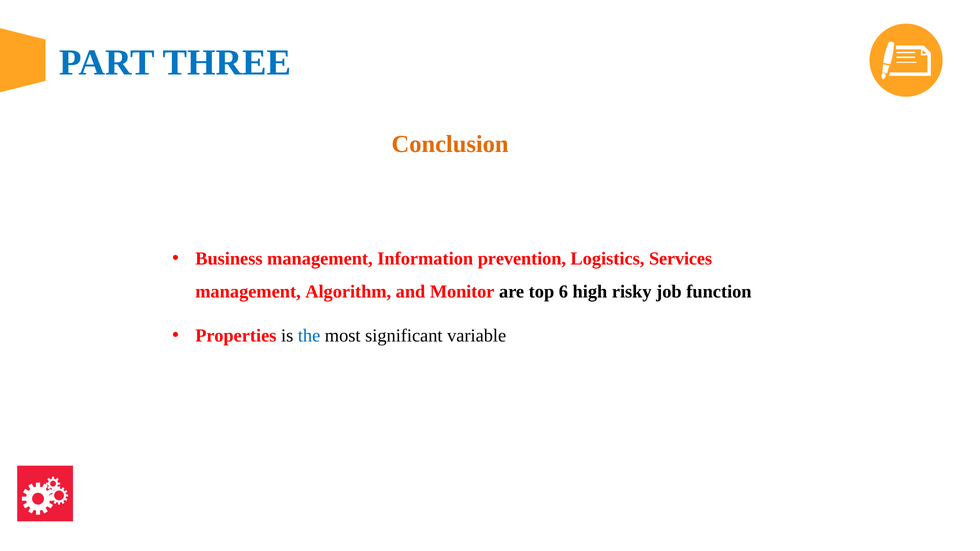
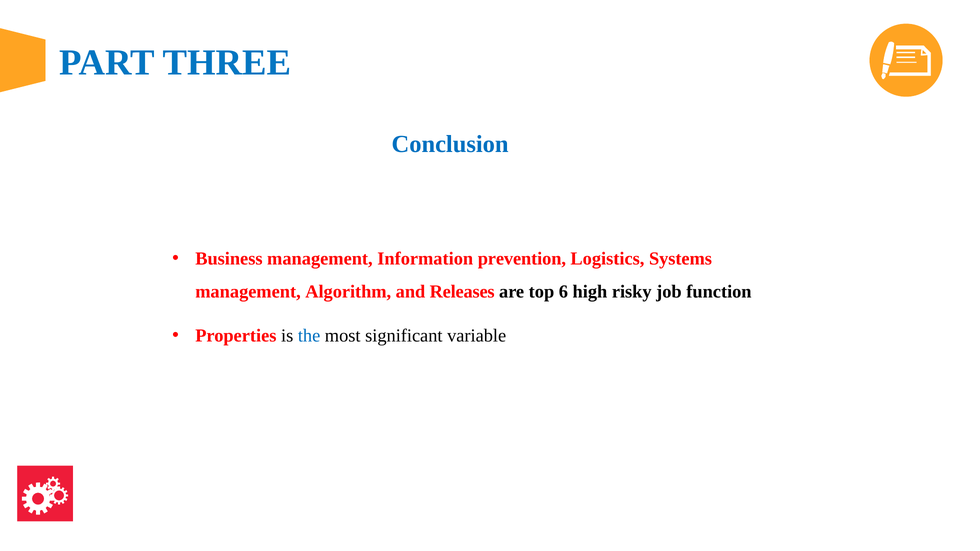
Conclusion colour: orange -> blue (450, 144)
Services: Services -> Systems (680, 259)
Monitor: Monitor -> Releases (462, 292)
